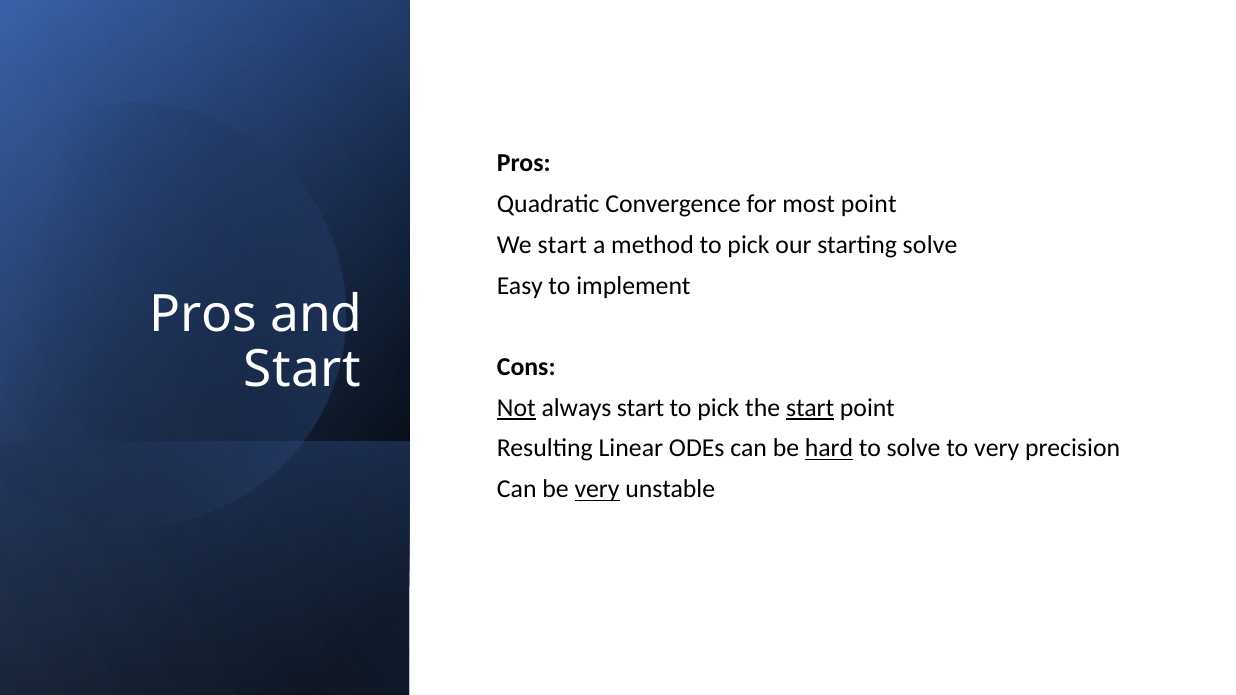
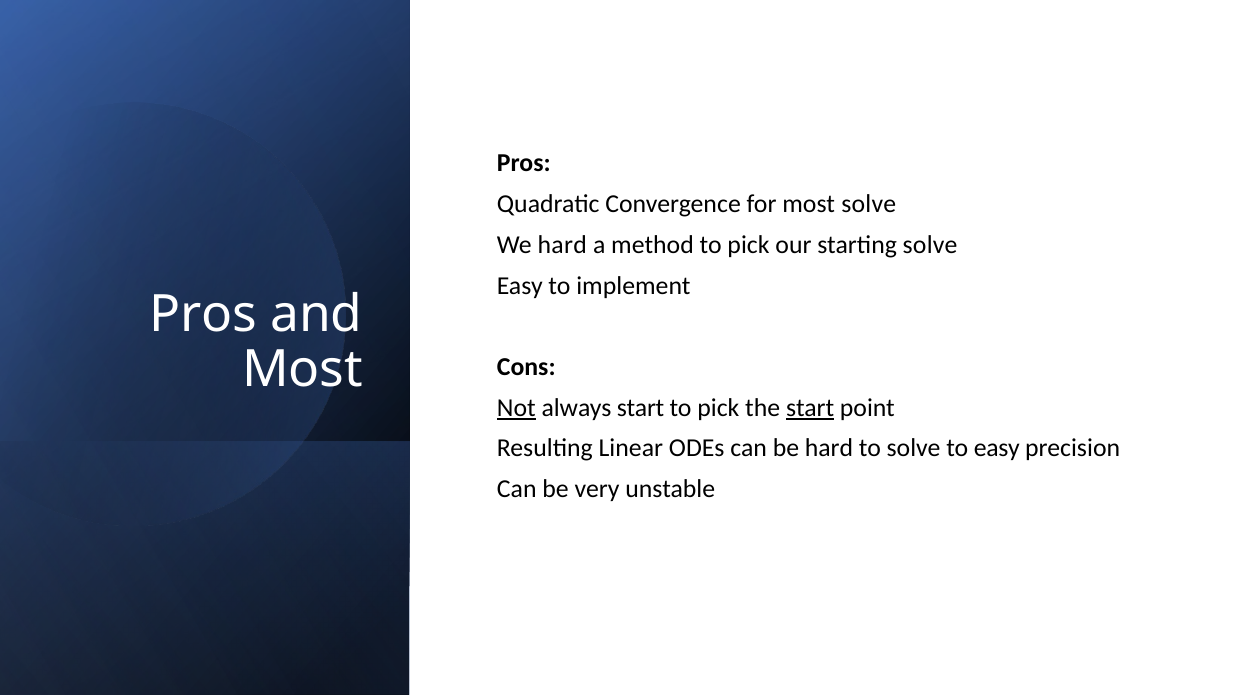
most point: point -> solve (869, 204)
We start: start -> hard (562, 245)
Start: Start -> Most (303, 370)
hard underline: present -> none (829, 449)
to very: very -> easy (997, 449)
very underline: present -> none (597, 489)
